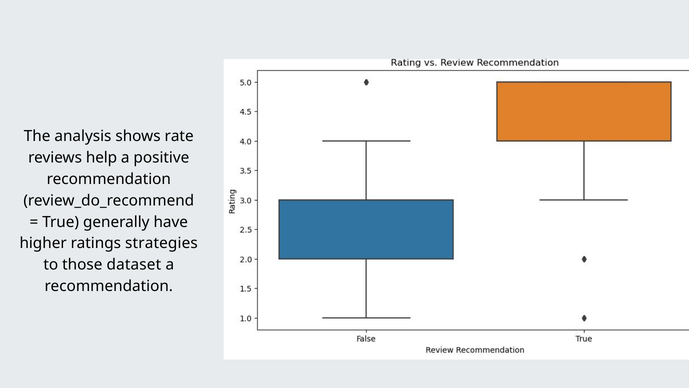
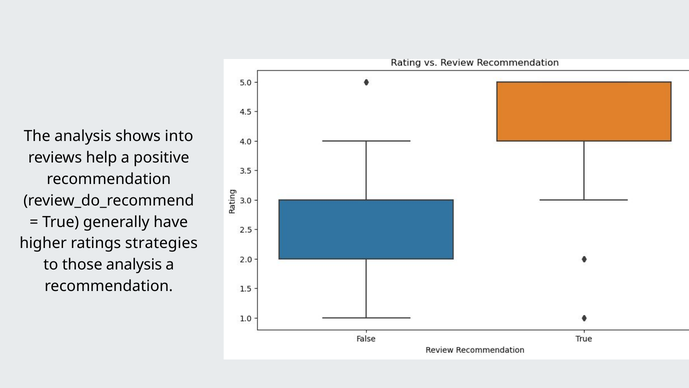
rate: rate -> into (179, 136)
those dataset: dataset -> analysis (134, 265)
